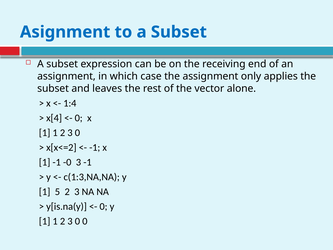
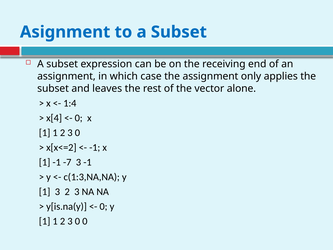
-0: -0 -> -7 (67, 162)
1 5: 5 -> 3 (57, 192)
